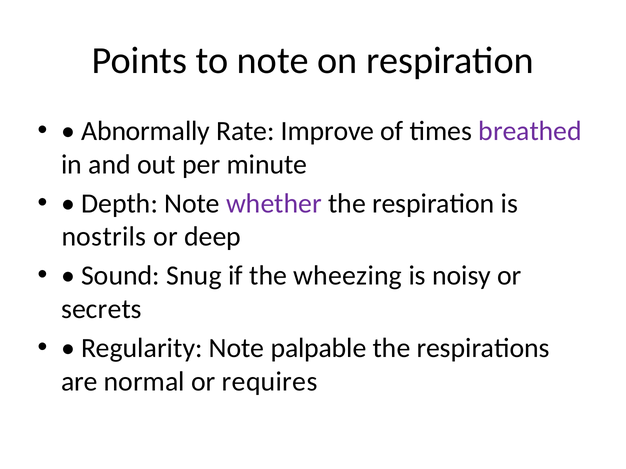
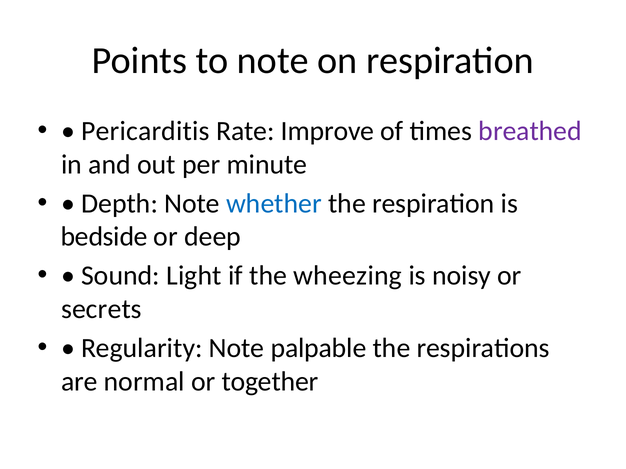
Abnormally: Abnormally -> Pericarditis (145, 131)
whether colour: purple -> blue (274, 204)
nostrils: nostrils -> bedside (104, 237)
Snug: Snug -> Light (194, 276)
requires: requires -> together (270, 382)
